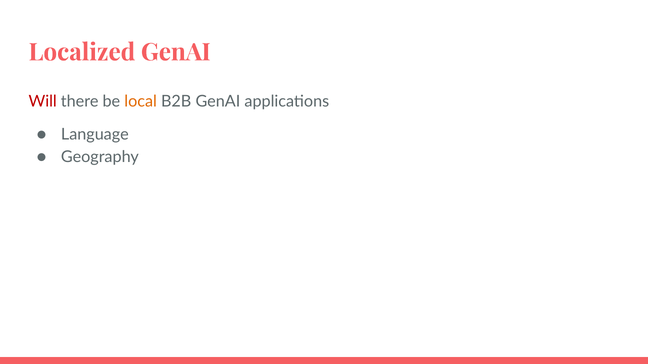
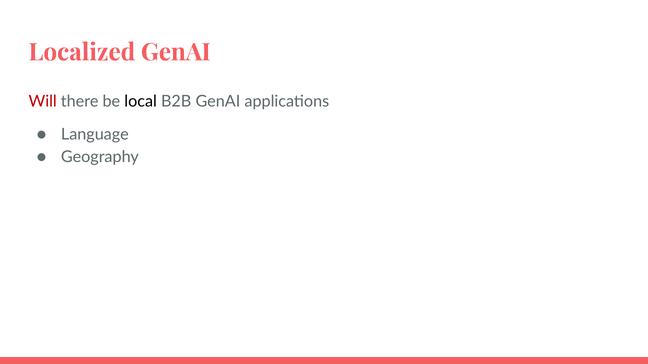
local colour: orange -> black (141, 102)
